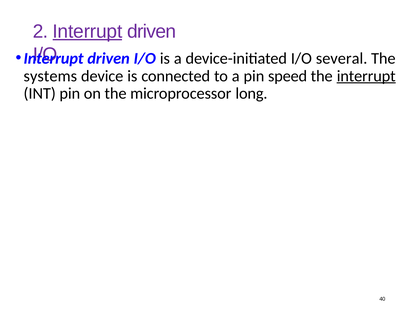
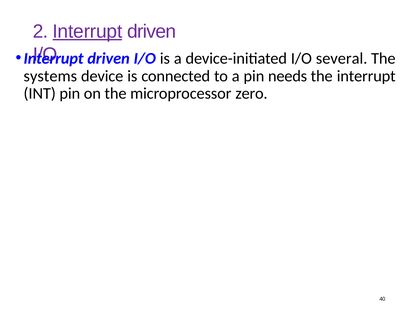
speed: speed -> needs (288, 76)
interrupt underline: present -> none (366, 76)
long: long -> zero (251, 94)
